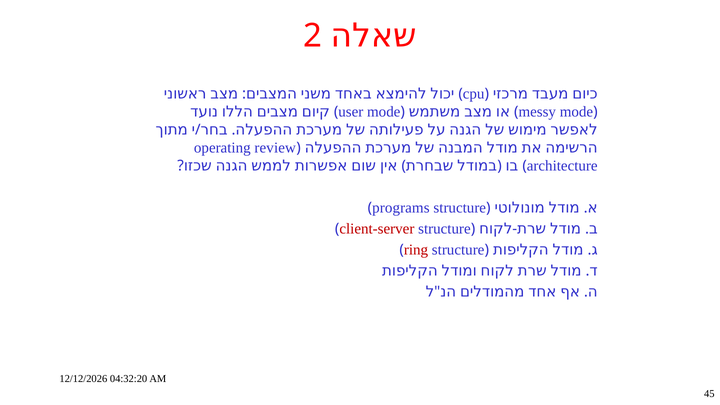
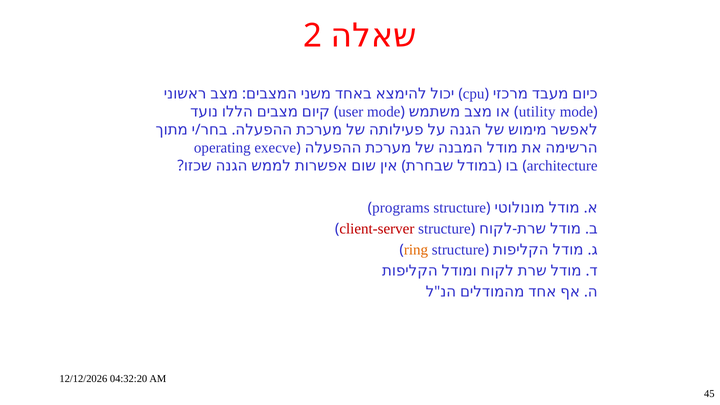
messy: messy -> utility (537, 112)
review: review -> execve (275, 148)
ring colour: red -> orange (416, 250)
